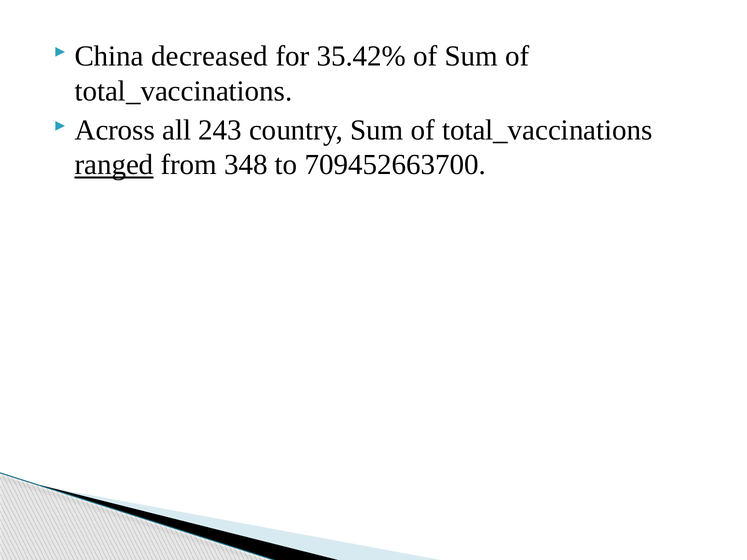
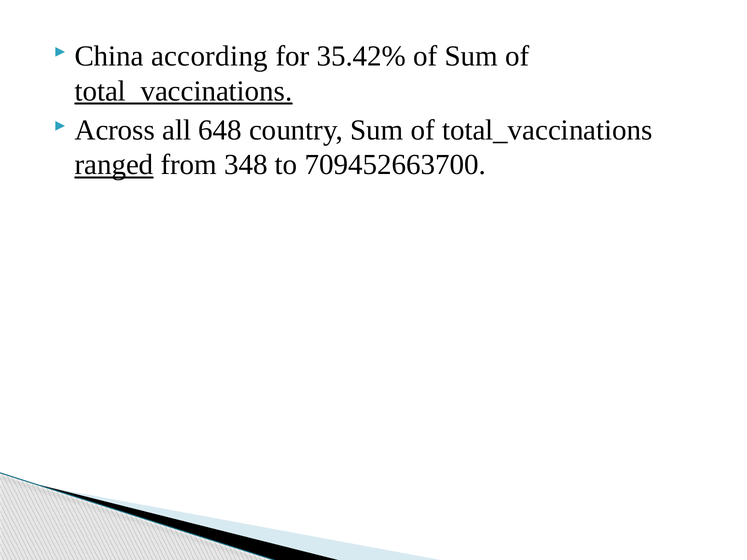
decreased: decreased -> according (210, 56)
total_vaccinations underline: none -> present (184, 91)
243: 243 -> 648 (220, 130)
